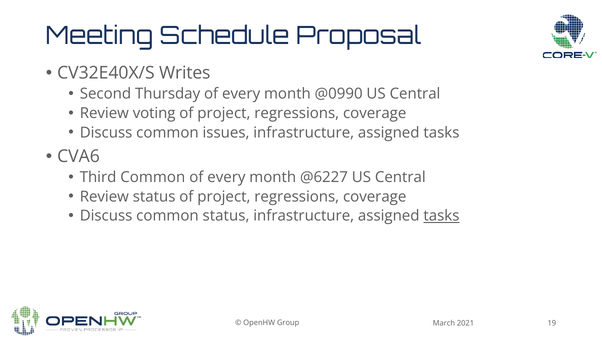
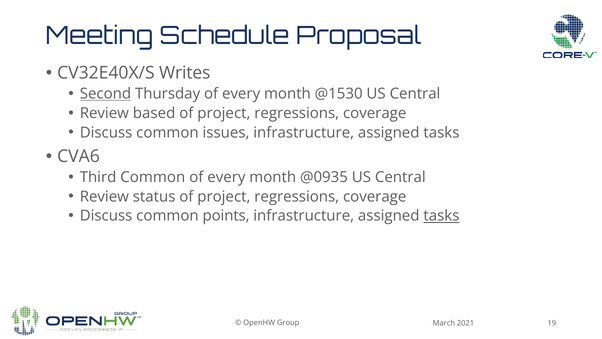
Second underline: none -> present (105, 94)
@0990: @0990 -> @1530 (339, 94)
voting: voting -> based (154, 113)
@6227: @6227 -> @0935 (324, 177)
common status: status -> points (226, 216)
